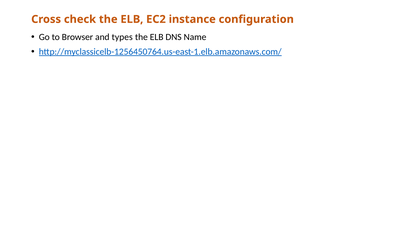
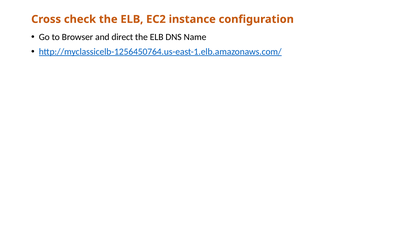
types: types -> direct (122, 37)
